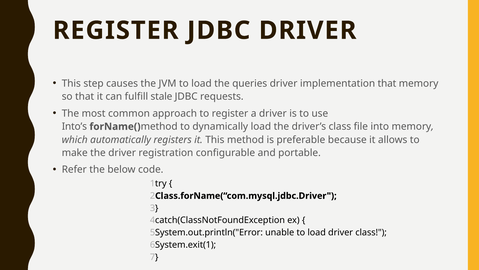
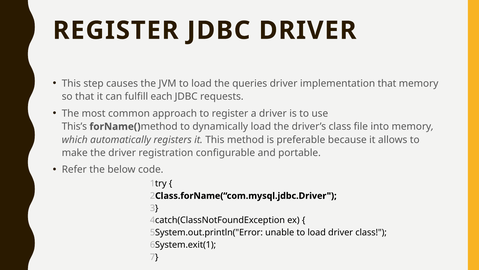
stale: stale -> each (161, 96)
Into’s: Into’s -> This’s (74, 126)
